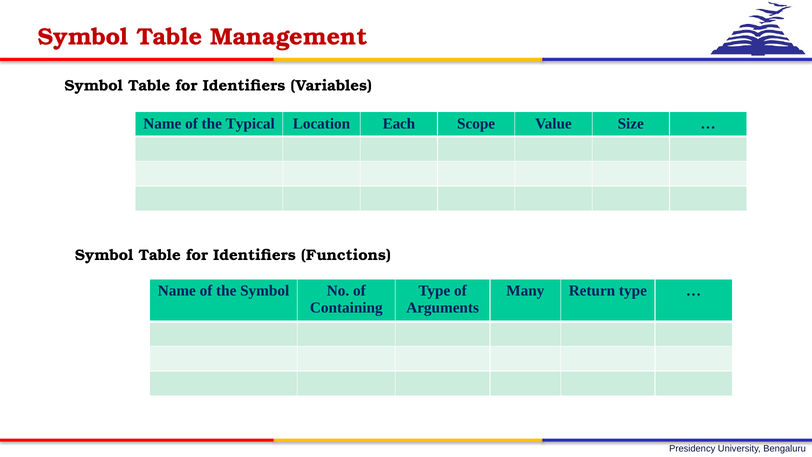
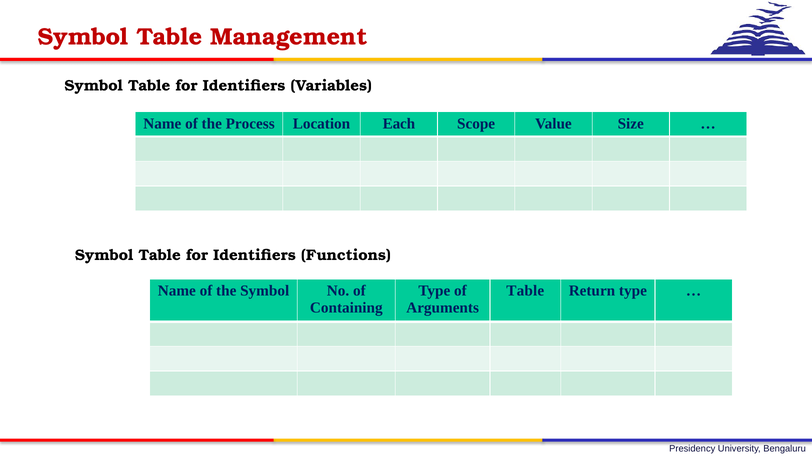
Typical: Typical -> Process (250, 123)
Many: Many -> Table (525, 290)
